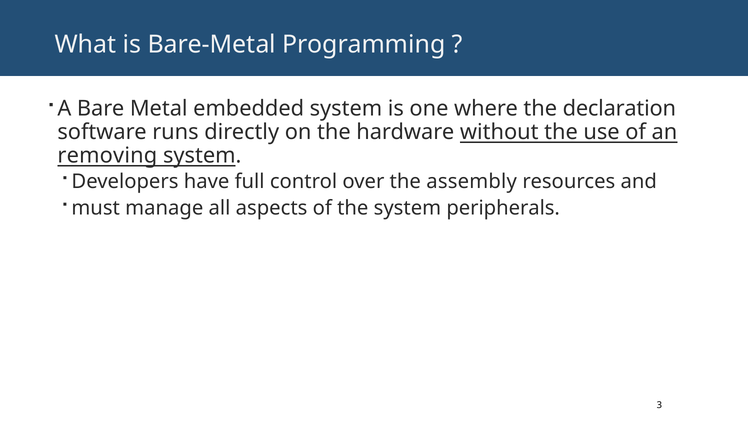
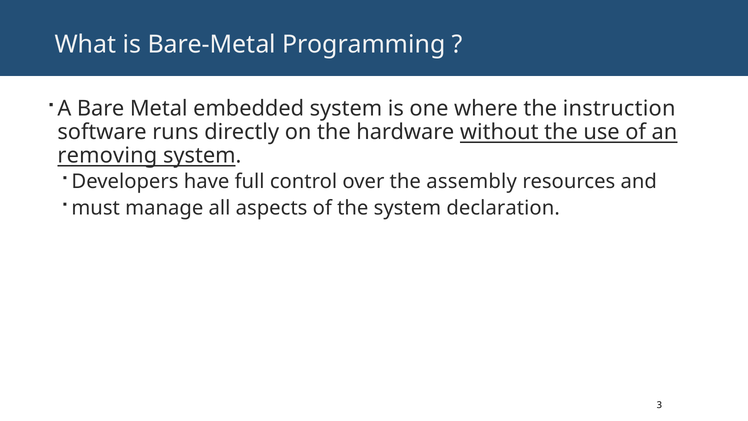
declaration: declaration -> instruction (619, 109)
peripherals: peripherals -> declaration (503, 208)
